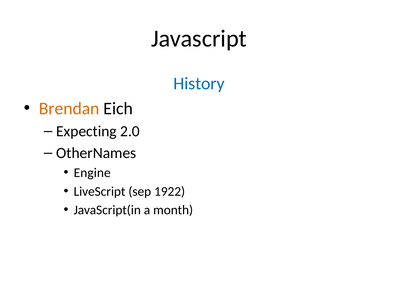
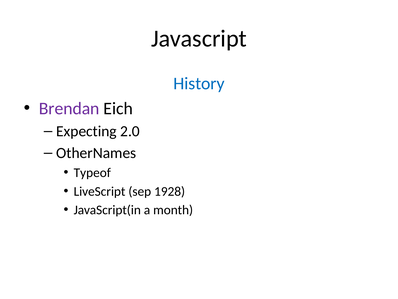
Brendan colour: orange -> purple (69, 108)
Engine: Engine -> Typeof (92, 173)
1922: 1922 -> 1928 (170, 191)
